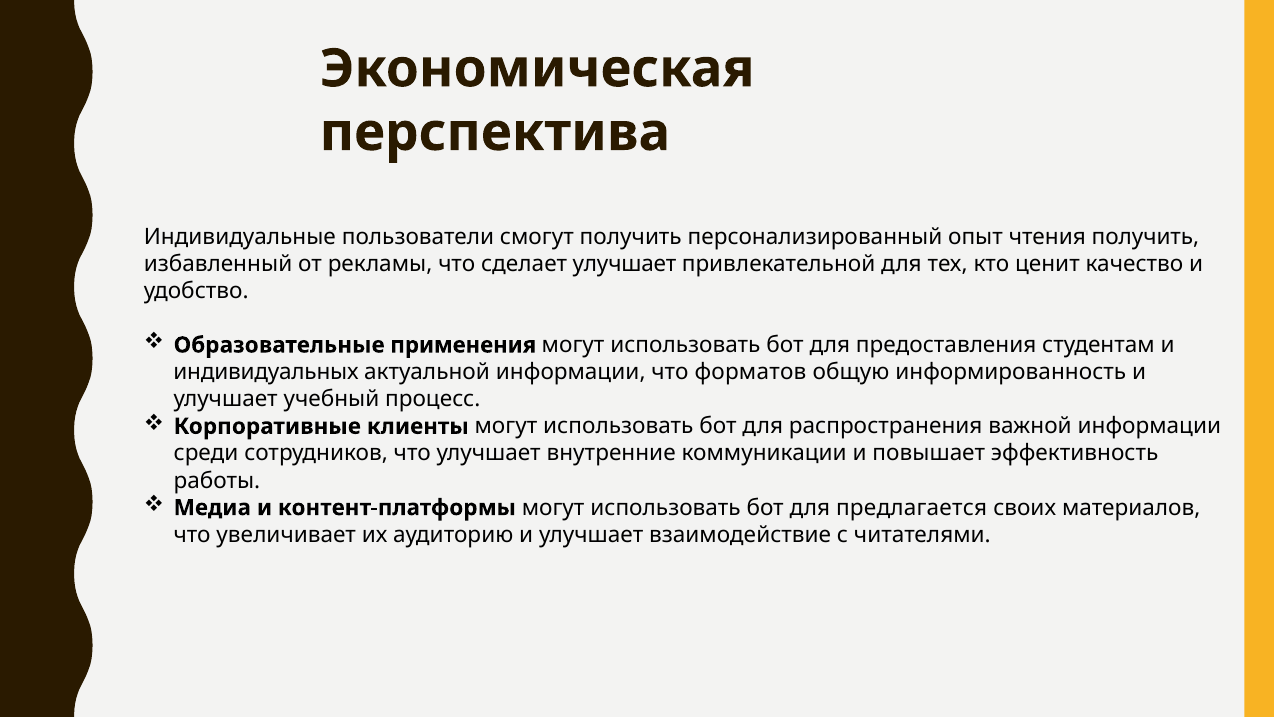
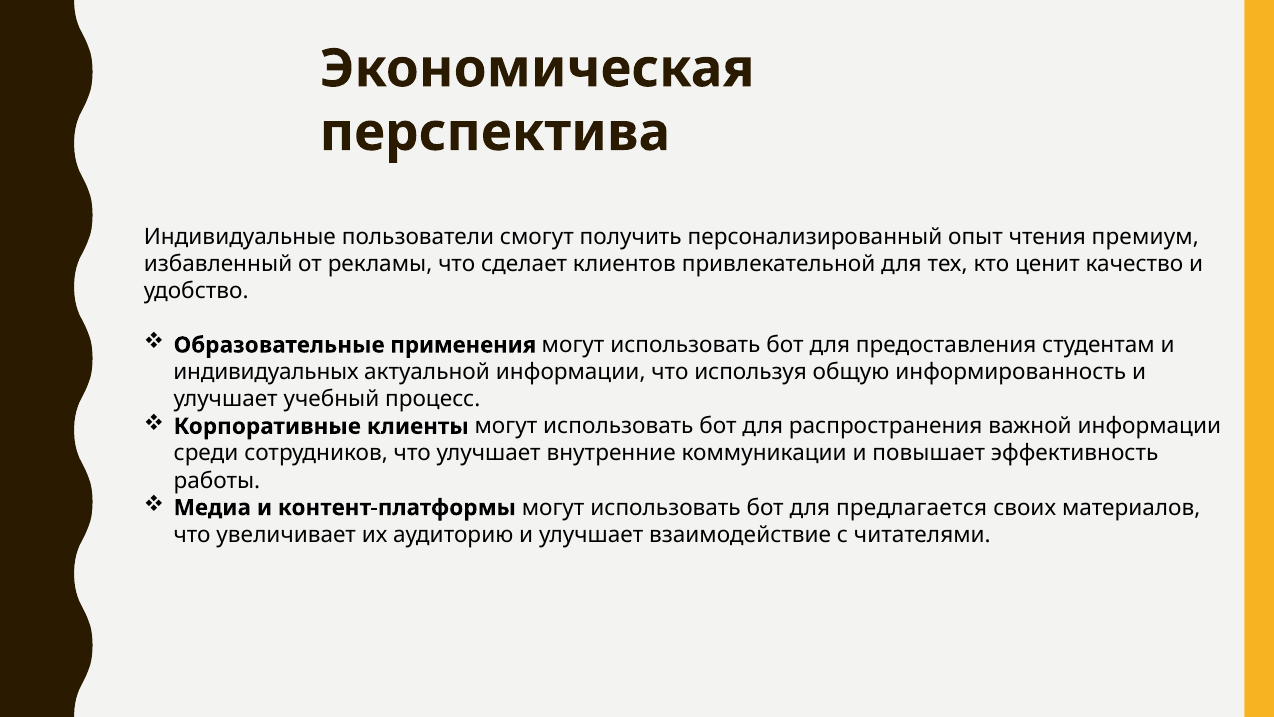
чтения получить: получить -> премиум (1145, 237)
сделает улучшает: улучшает -> клиентов (624, 264)
форматов: форматов -> используя (751, 372)
